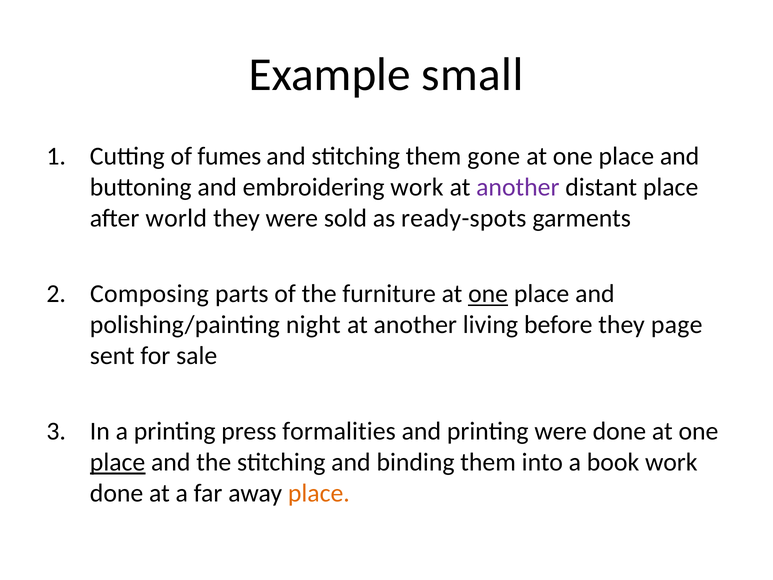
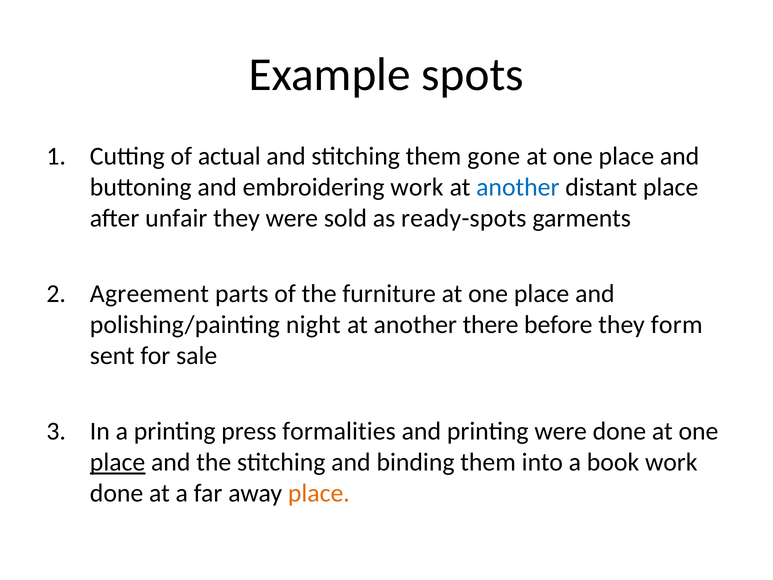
small: small -> spots (473, 75)
fumes: fumes -> actual (229, 156)
another colour: purple -> blue (518, 187)
world: world -> unfair (176, 218)
Composing: Composing -> Agreement (149, 294)
one underline: present -> none (488, 294)
living: living -> there (491, 325)
page: page -> form (677, 325)
